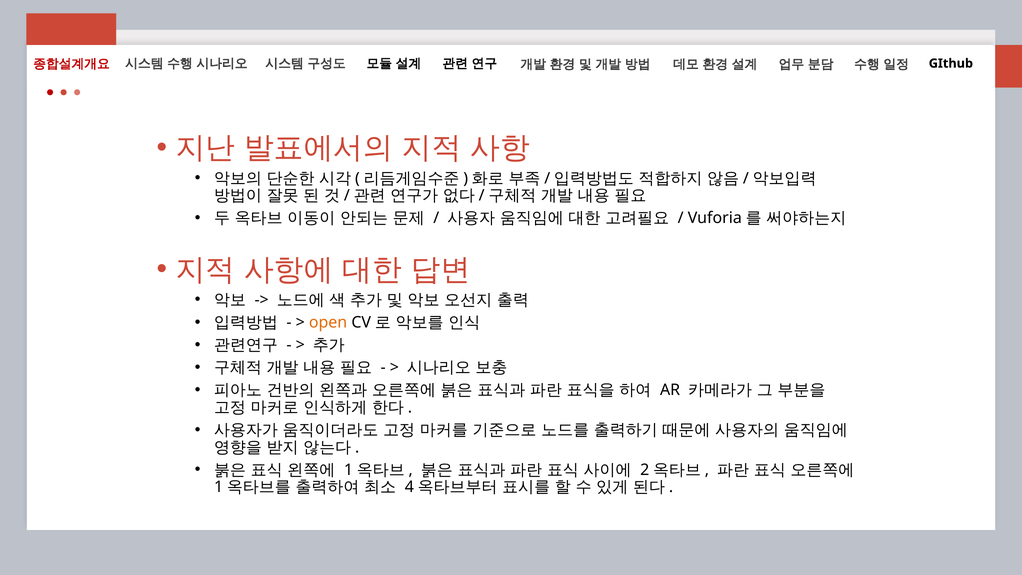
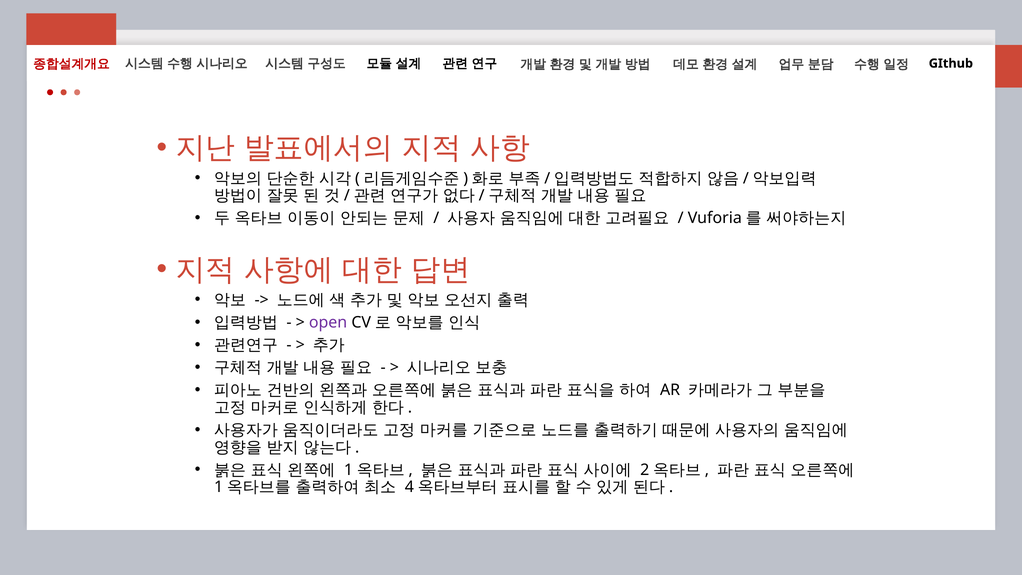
open colour: orange -> purple (328, 322)
